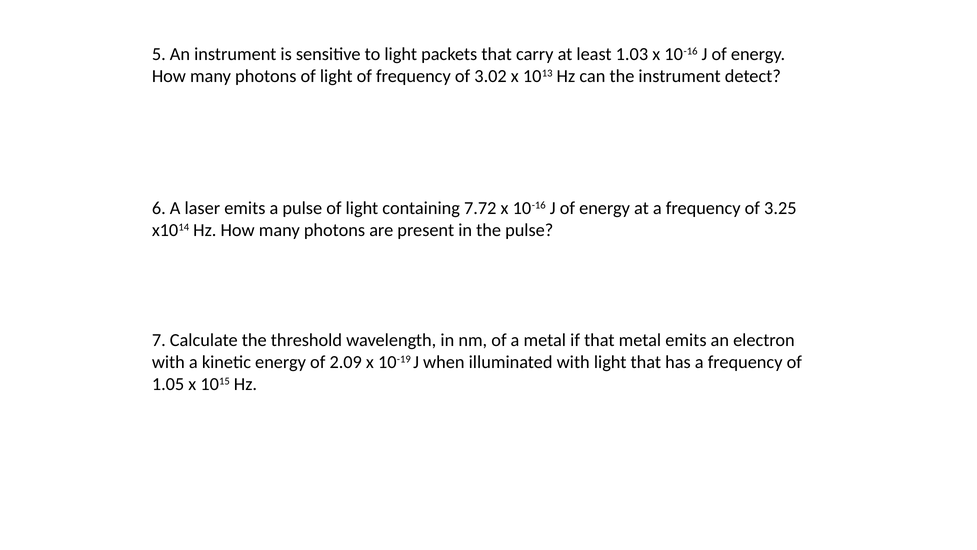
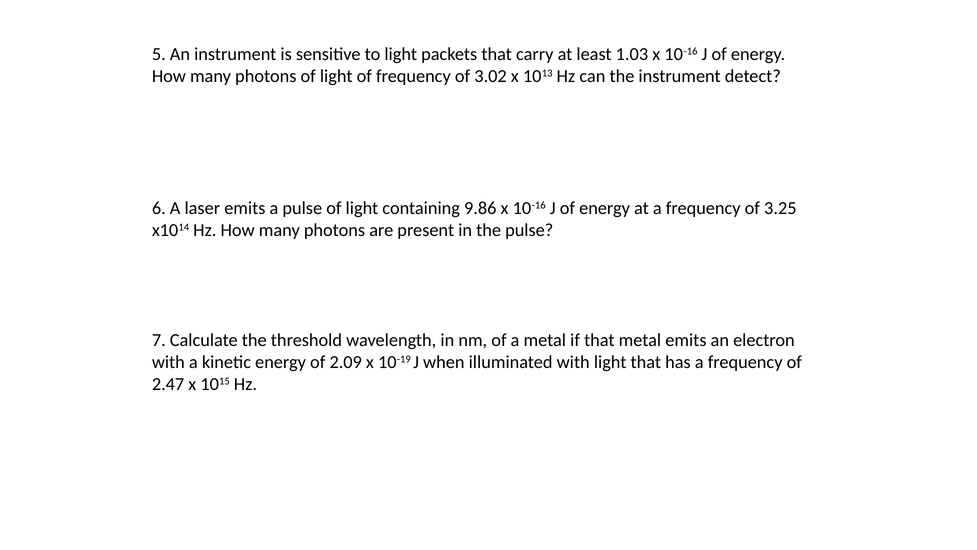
7.72: 7.72 -> 9.86 (480, 208)
1.05: 1.05 -> 2.47 (168, 384)
